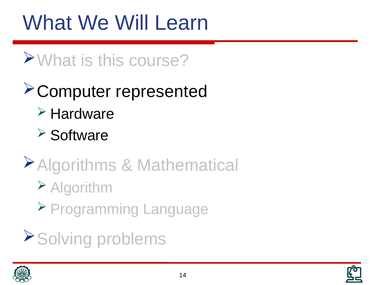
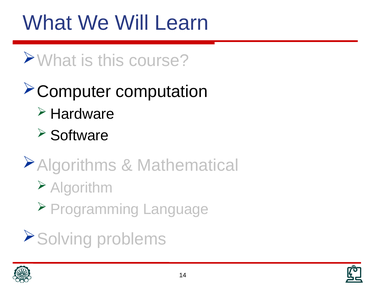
represented: represented -> computation (162, 92)
